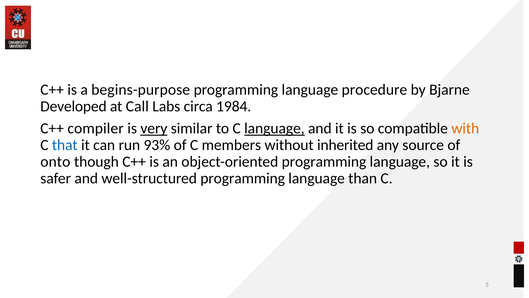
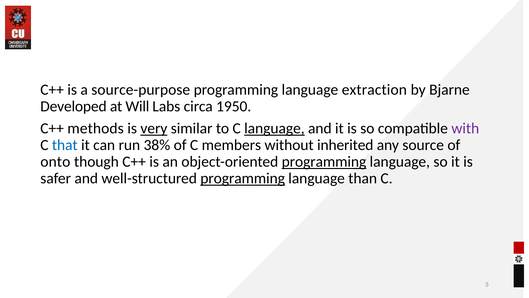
begins-purpose: begins-purpose -> source-purpose (141, 89)
procedure: procedure -> extraction (374, 89)
Call: Call -> Will (137, 106)
1984: 1984 -> 1950 (234, 106)
compiler: compiler -> methods (96, 128)
with colour: orange -> purple (465, 128)
93%: 93% -> 38% (157, 145)
programming underline: none -> present (324, 162)
programming underline: none -> present (243, 178)
